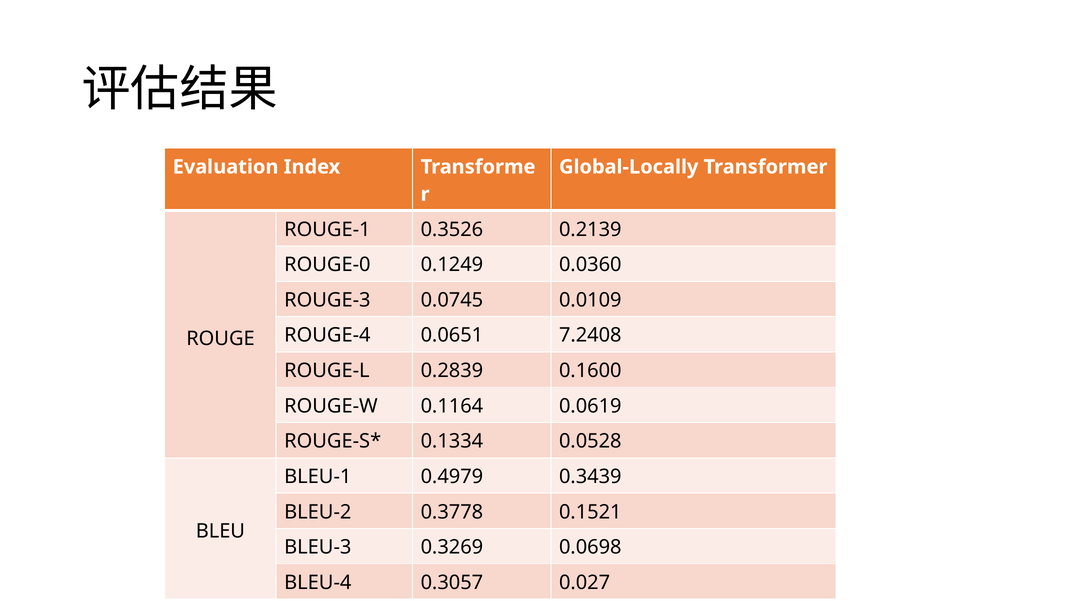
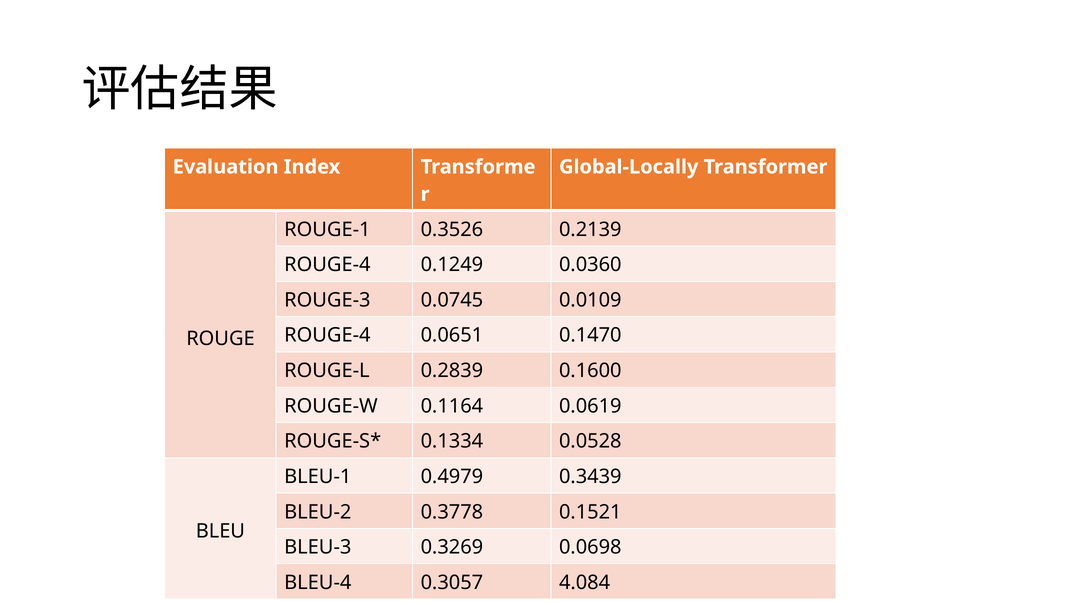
ROUGE-0: ROUGE-0 -> ROUGE-4 (327, 265)
7.2408: 7.2408 -> 0.1470 (590, 336)
0.027: 0.027 -> 4.084 (585, 583)
